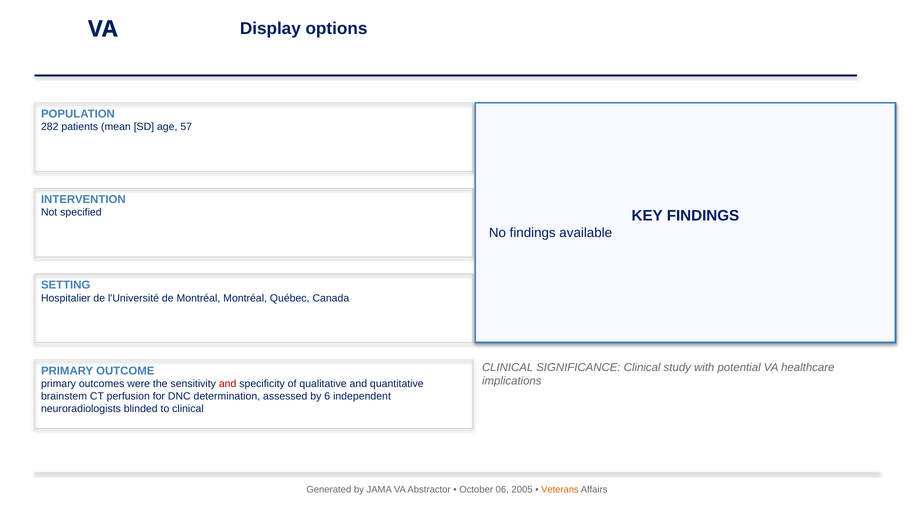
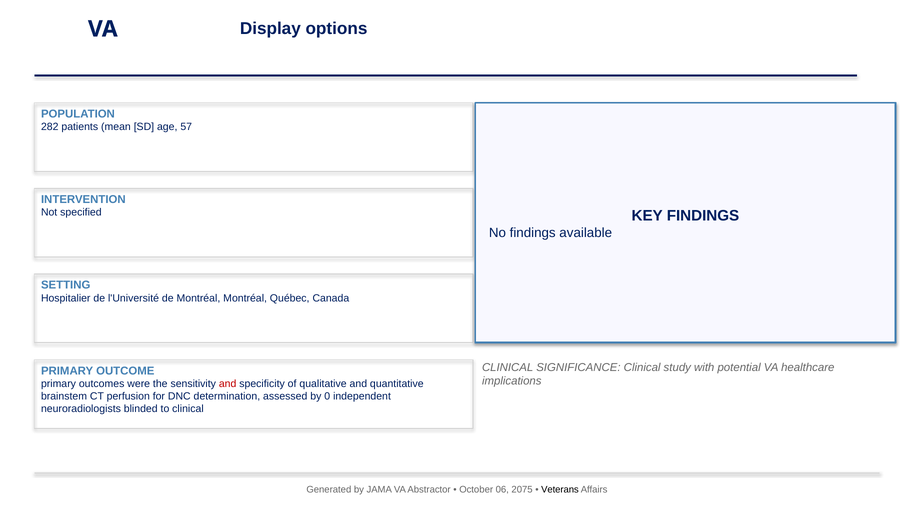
6: 6 -> 0 (327, 397)
2005: 2005 -> 2075 (522, 490)
Veterans colour: orange -> black (560, 490)
